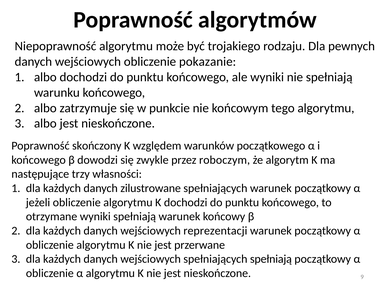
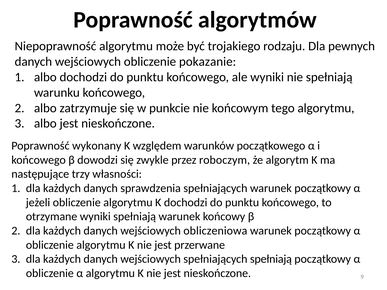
skończony: skończony -> wykonany (97, 146)
zilustrowane: zilustrowane -> sprawdzenia (151, 188)
reprezentacji: reprezentacji -> obliczeniowa (215, 231)
